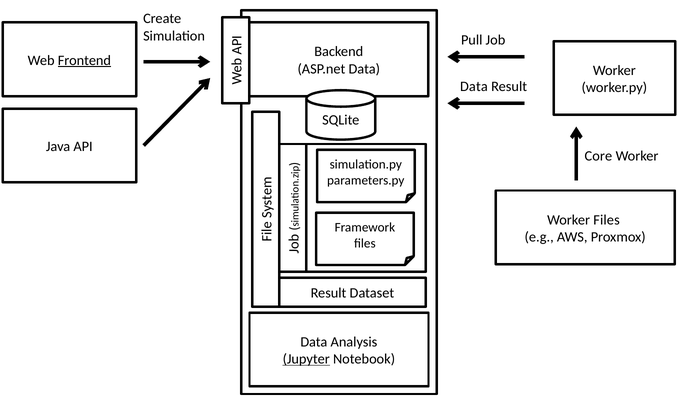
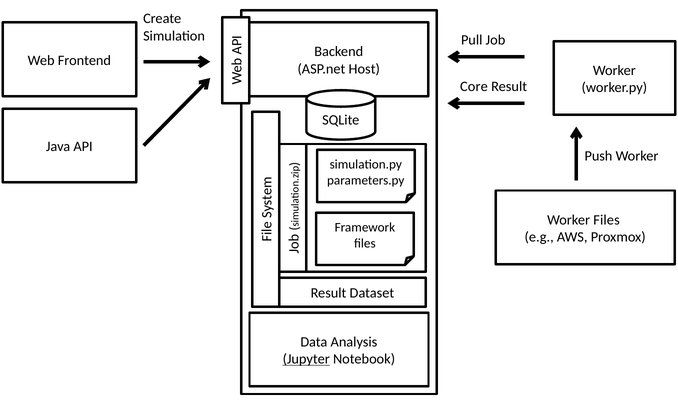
Frontend underline: present -> none (84, 60)
ASP.net Data: Data -> Host (364, 69)
Data: Data -> Core (474, 86)
Core: Core -> Push (598, 156)
